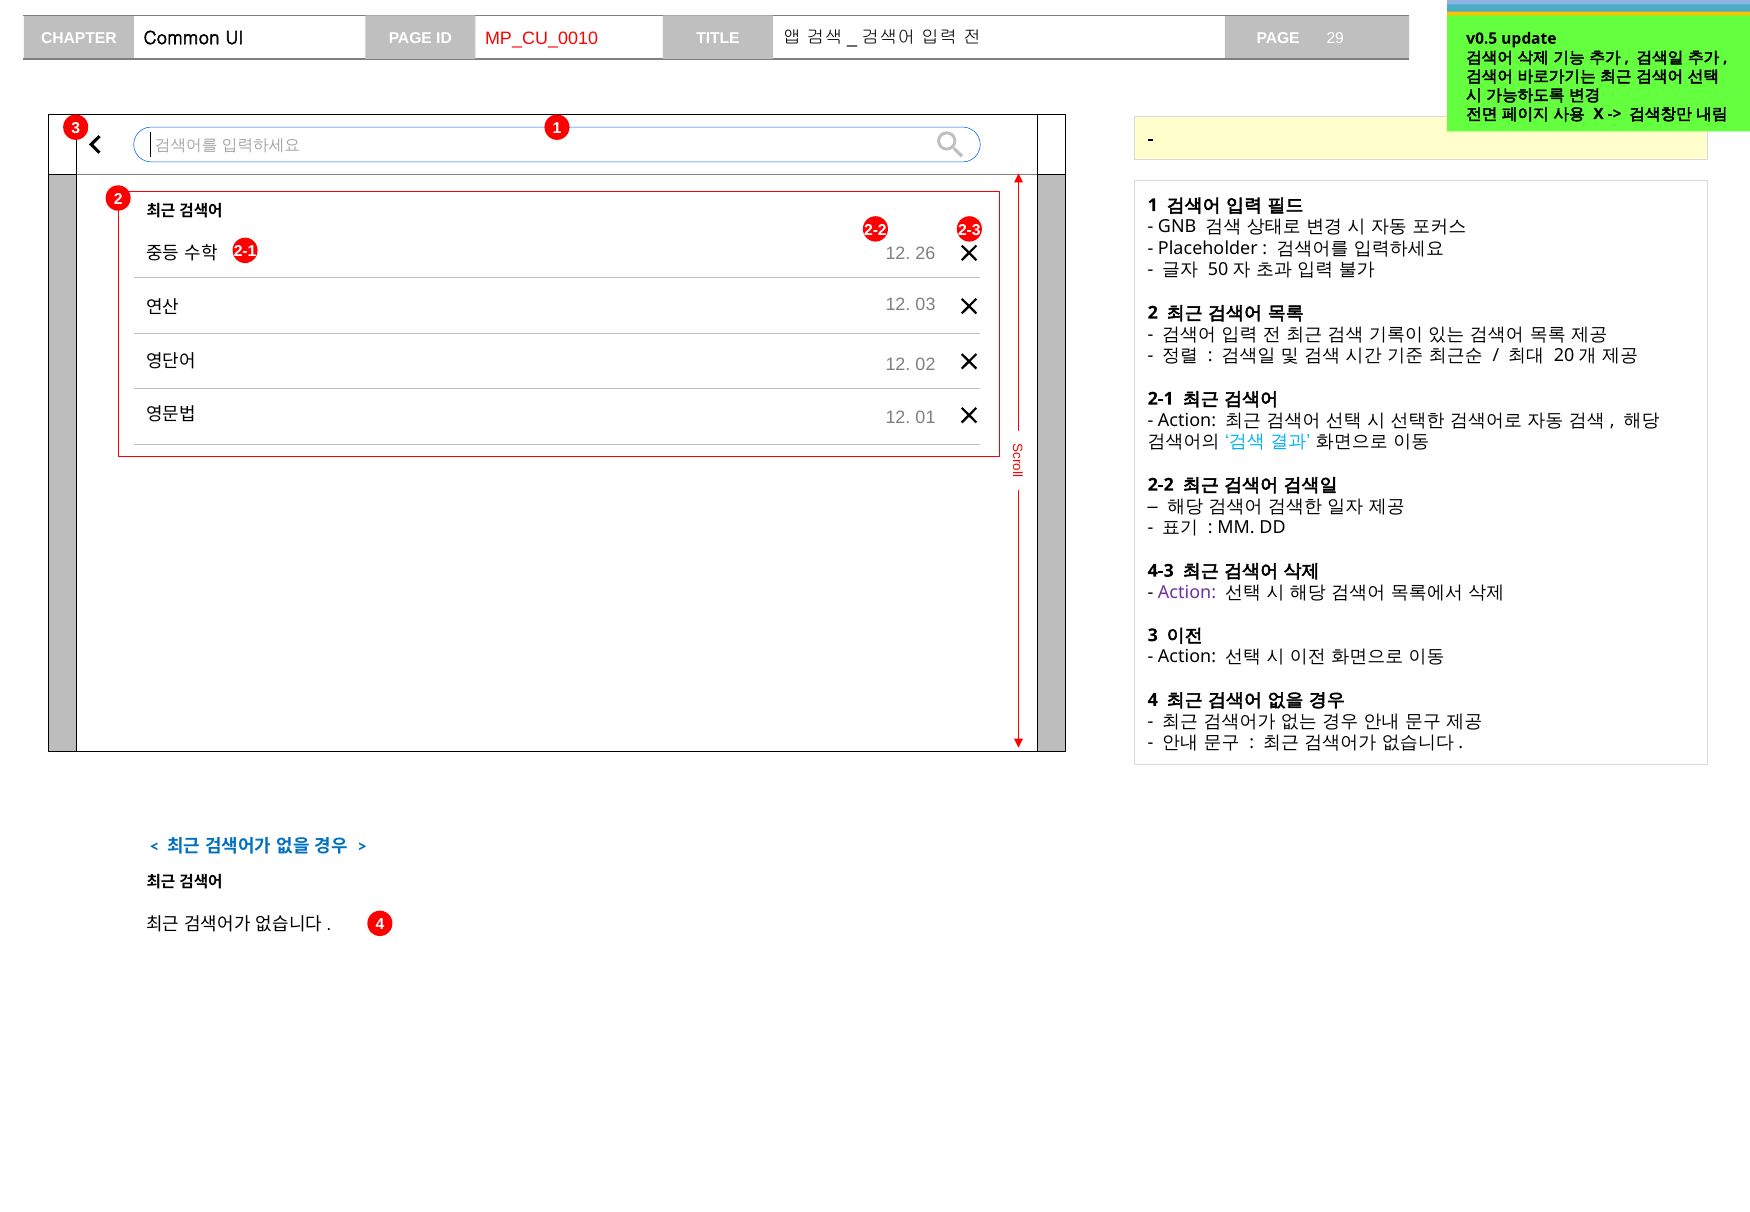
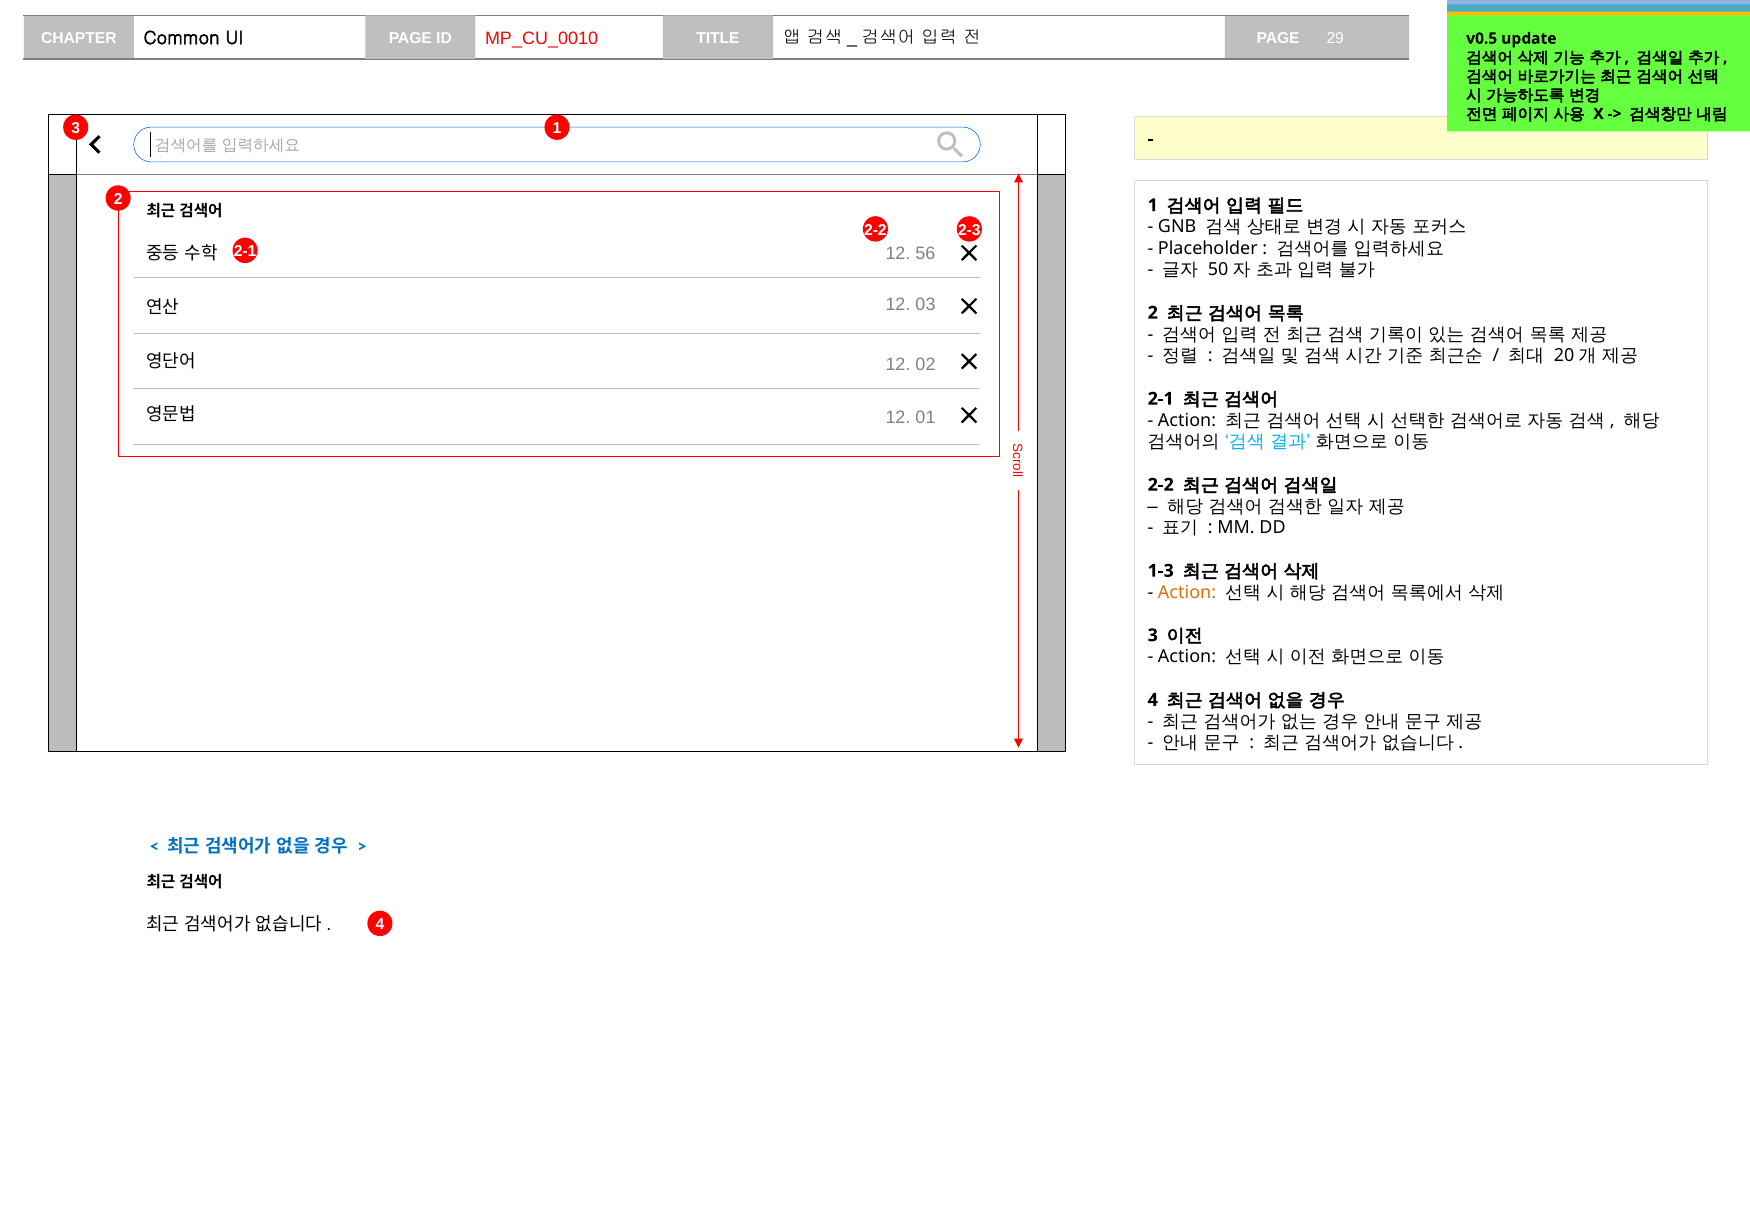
26: 26 -> 56 (925, 254)
4-3: 4-3 -> 1-3 (1161, 571)
Action colour: purple -> orange (1187, 592)
